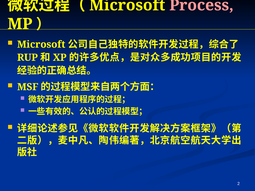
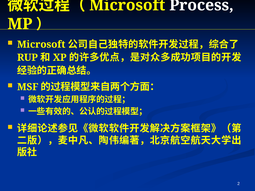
Process colour: pink -> white (201, 5)
